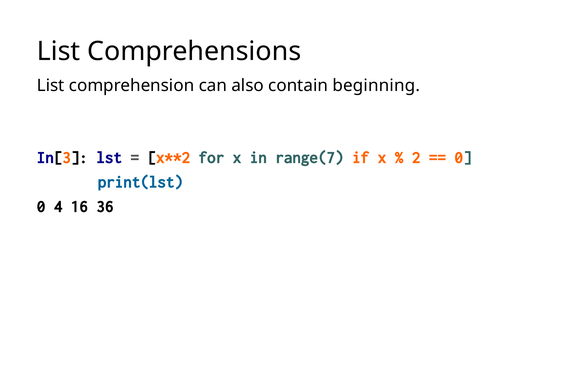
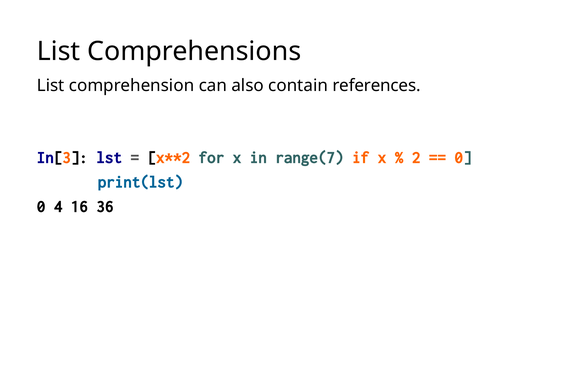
beginning: beginning -> references (376, 86)
